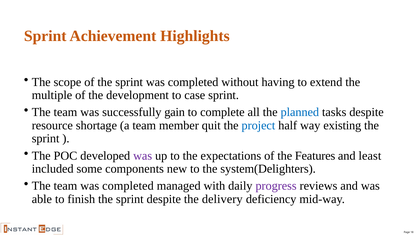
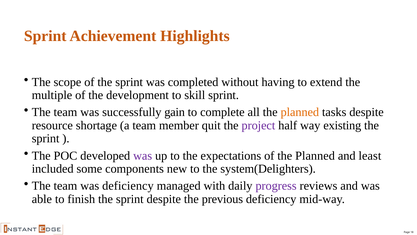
case: case -> skill (195, 95)
planned colour: blue -> orange (300, 112)
project colour: blue -> purple (258, 125)
of the Features: Features -> Planned (315, 155)
team was completed: completed -> deficiency (128, 186)
delivery: delivery -> previous (222, 199)
